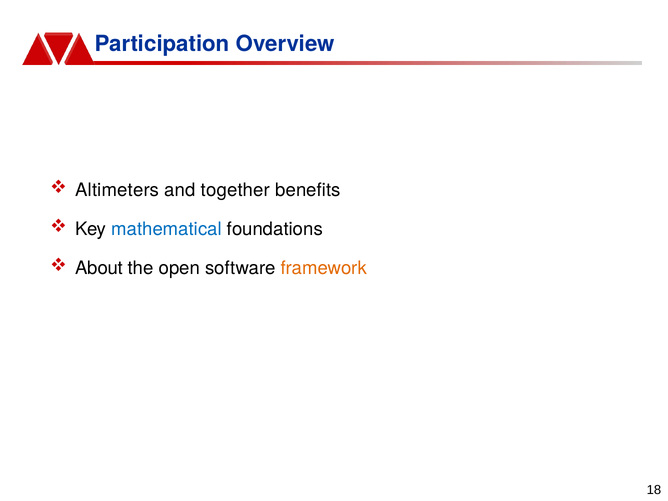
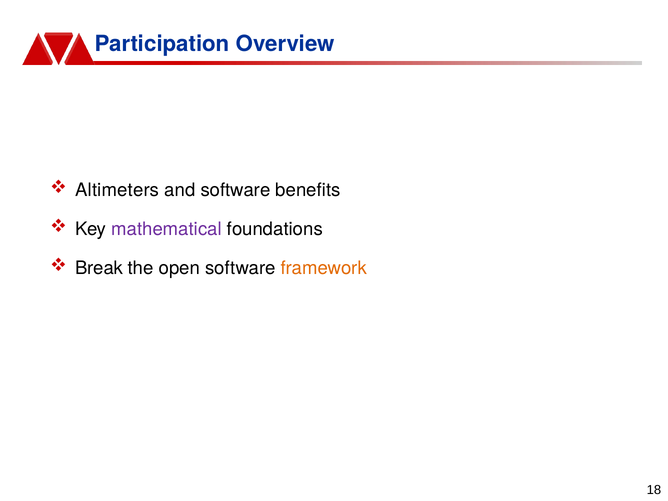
and together: together -> software (235, 190)
mathematical colour: blue -> purple (167, 229)
About: About -> Break (99, 268)
